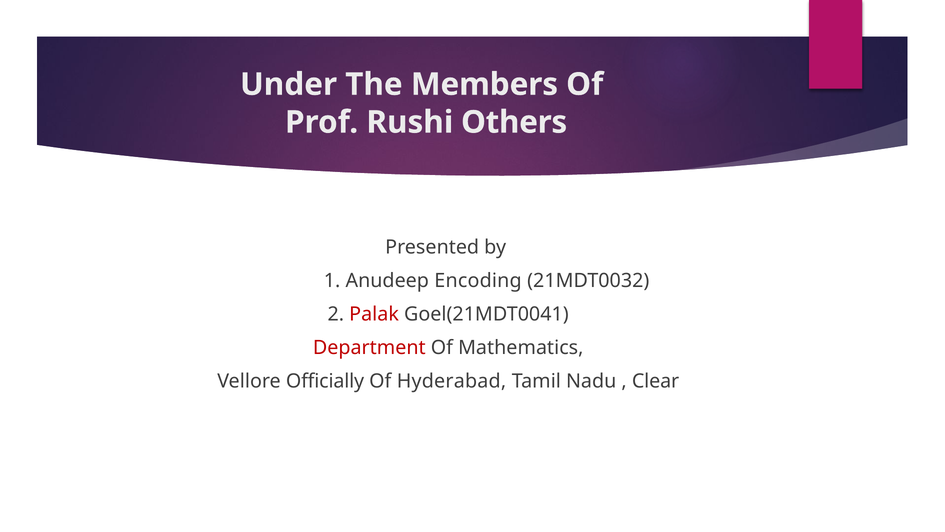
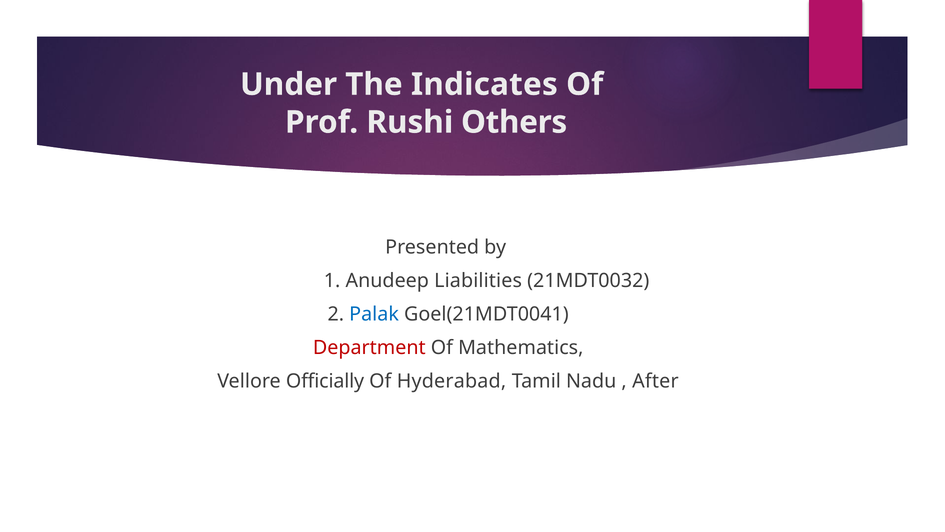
Members: Members -> Indicates (484, 84)
Encoding: Encoding -> Liabilities (478, 280)
Palak colour: red -> blue (374, 314)
Clear: Clear -> After (655, 381)
